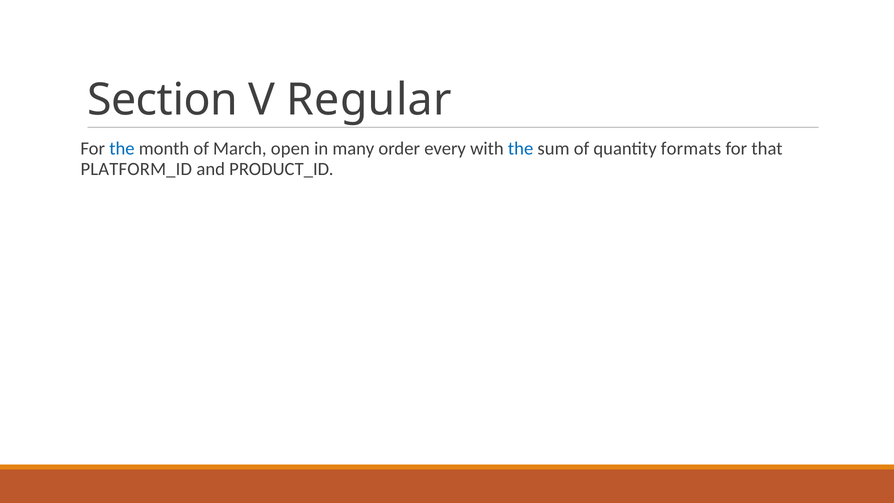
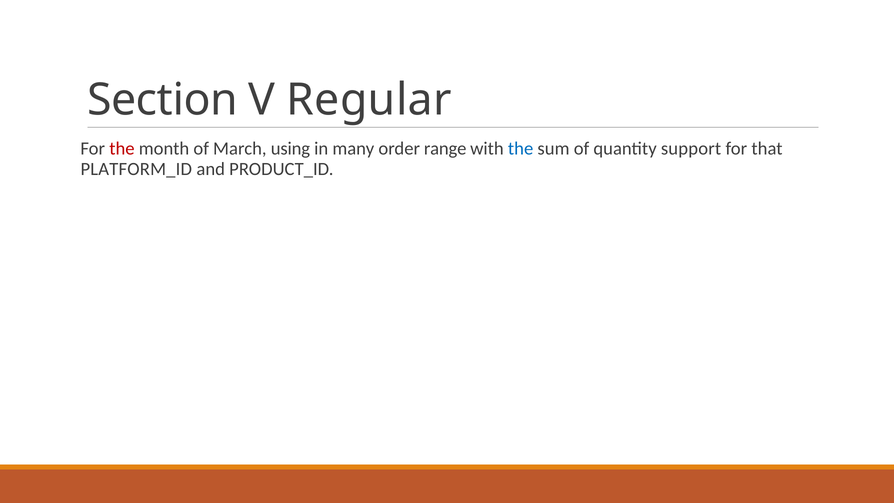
the colour: blue -> red (122, 149)
open: open -> using (290, 149)
every: every -> range (445, 149)
formats: formats -> support (691, 149)
